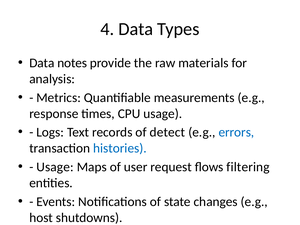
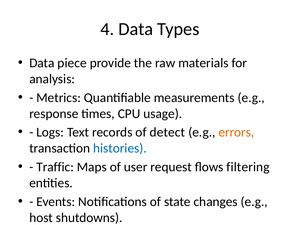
notes: notes -> piece (72, 63)
errors colour: blue -> orange (236, 132)
Usage: Usage -> Traffic (55, 167)
